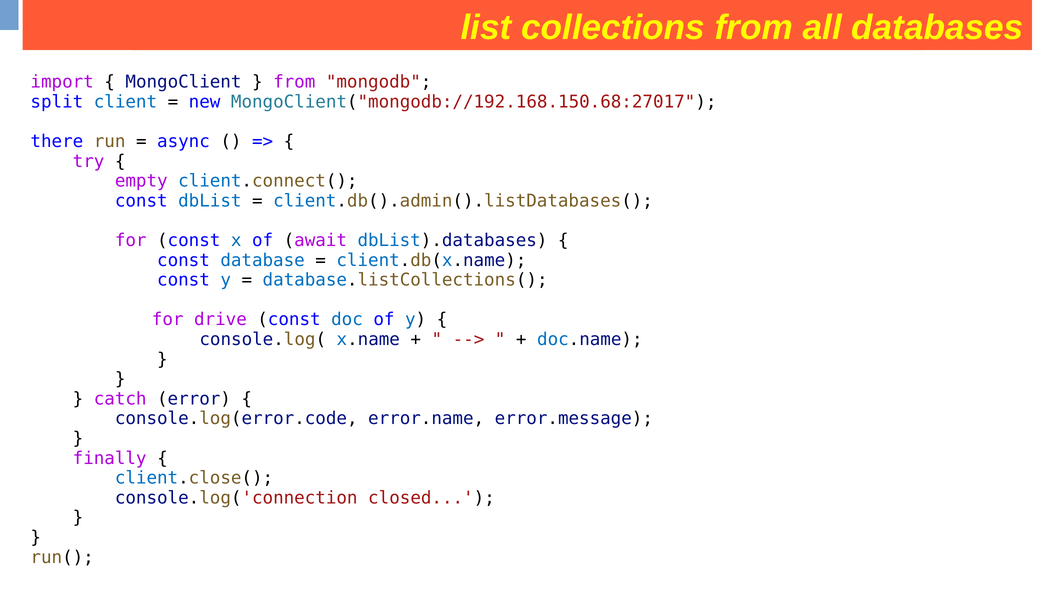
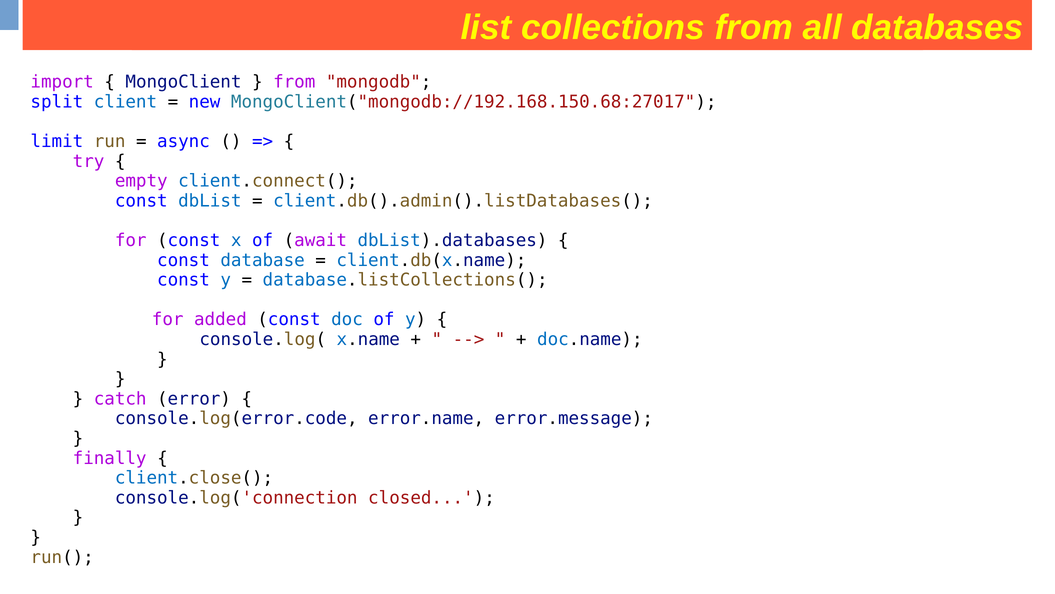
there: there -> limit (57, 141)
drive: drive -> added (220, 319)
